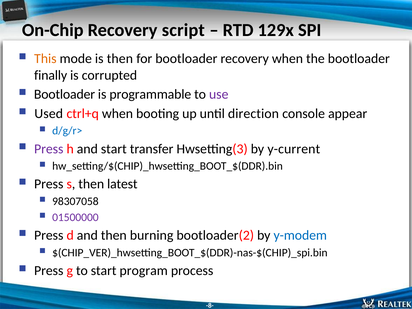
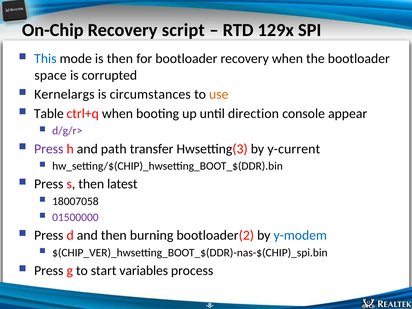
This colour: orange -> blue (45, 59)
finally: finally -> space (51, 75)
Bootloader: Bootloader -> Kernelargs (64, 94)
programmable: programmable -> circumstances (150, 94)
use colour: purple -> orange (219, 94)
Used: Used -> Table (49, 114)
d/g/r> colour: blue -> purple (67, 131)
and start: start -> path (114, 149)
98307058: 98307058 -> 18007058 (75, 201)
program: program -> variables (144, 271)
